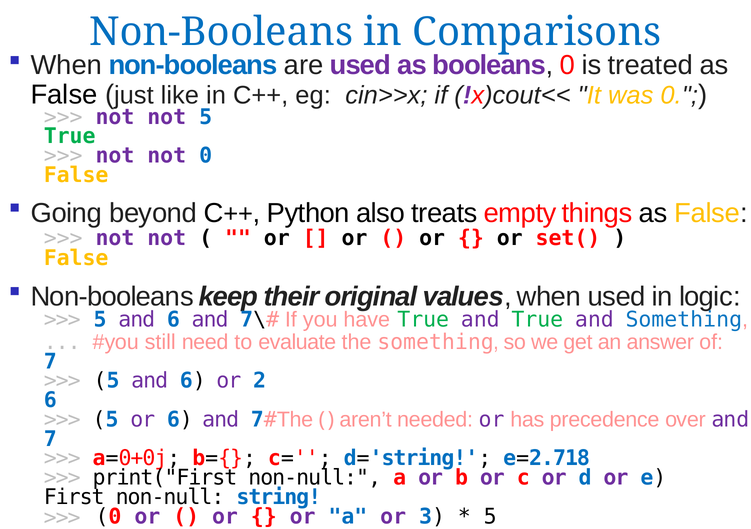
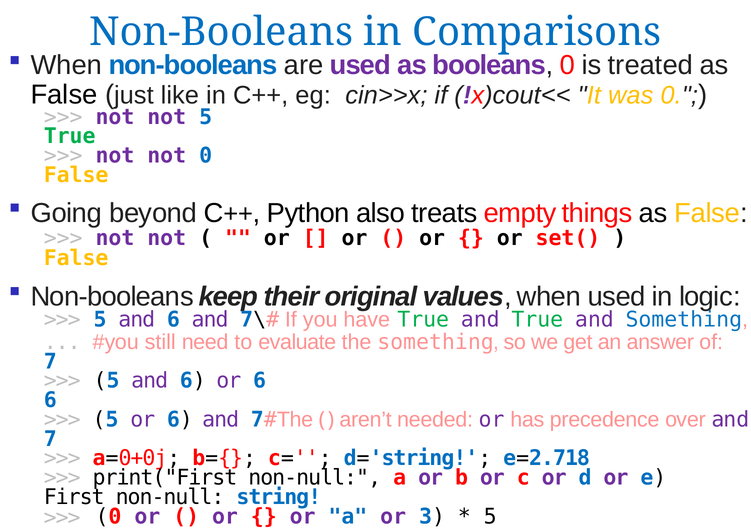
6 or 2: 2 -> 6 (259, 381)
